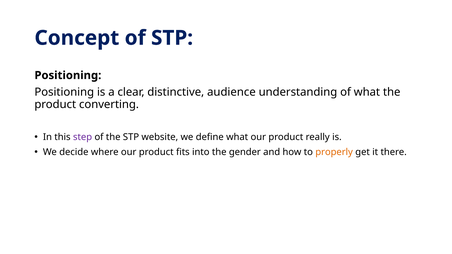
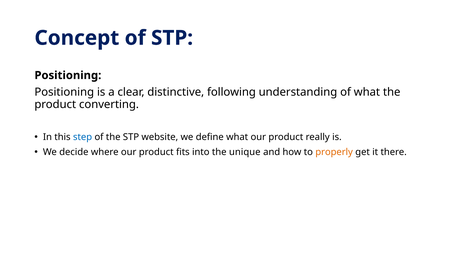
audience: audience -> following (231, 92)
step colour: purple -> blue (83, 137)
gender: gender -> unique (245, 152)
